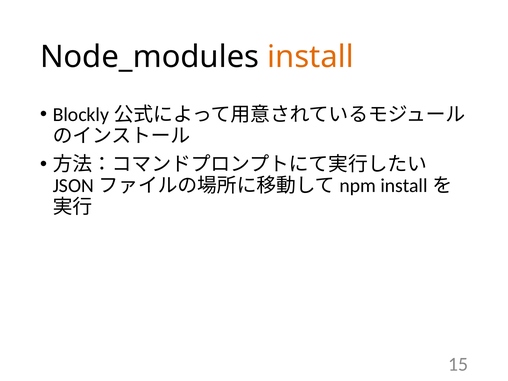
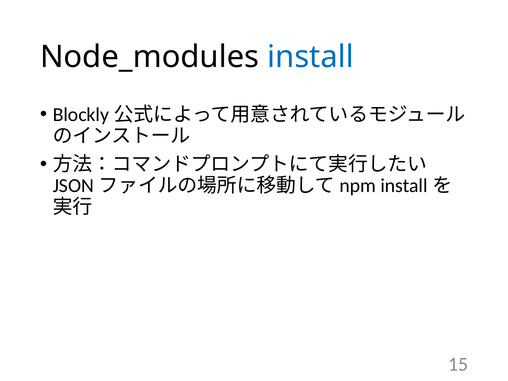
install colour: orange -> blue (310, 57)
